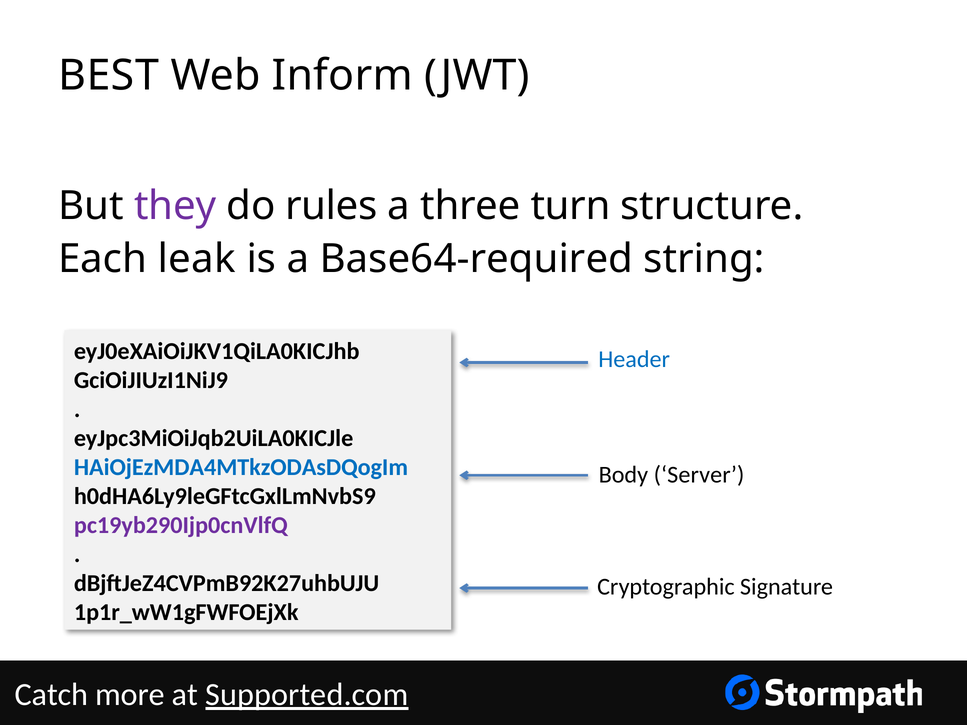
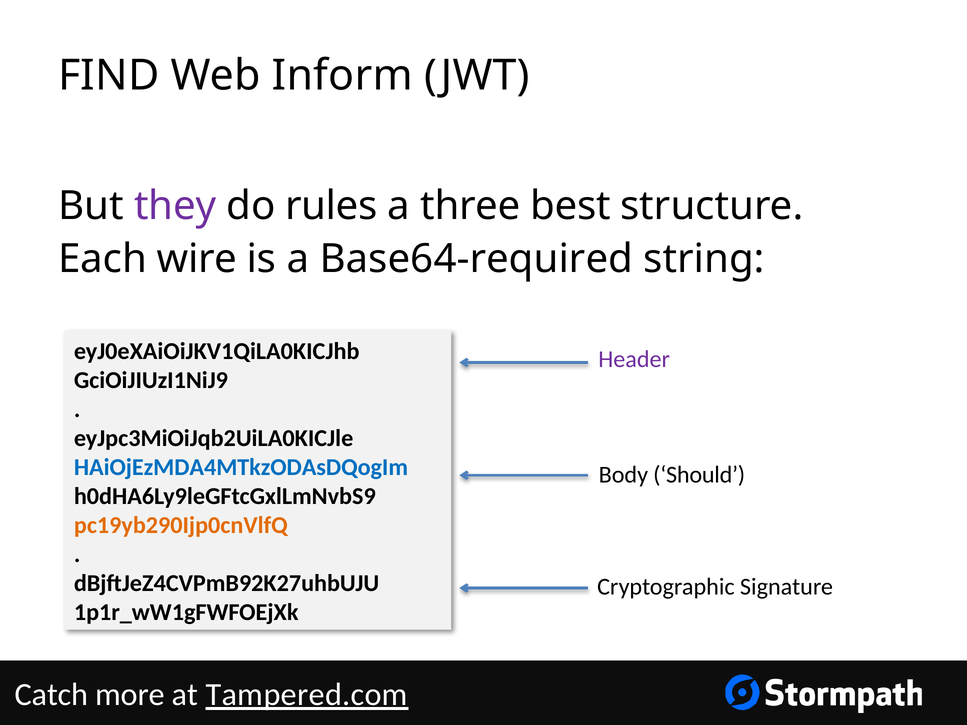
BEST: BEST -> FIND (109, 75)
turn: turn -> best (571, 206)
leak: leak -> wire (197, 259)
Header colour: blue -> purple (634, 359)
Server: Server -> Should (699, 475)
pc19yb290Ijp0cnVlfQ colour: purple -> orange (181, 525)
Supported.com: Supported.com -> Tampered.com (307, 695)
